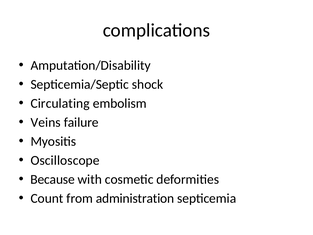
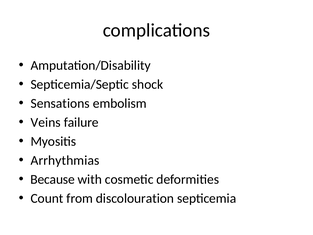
Circulating: Circulating -> Sensations (60, 103)
Oscilloscope: Oscilloscope -> Arrhythmias (65, 160)
administration: administration -> discolouration (135, 198)
